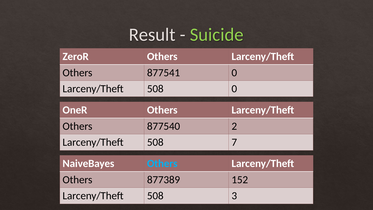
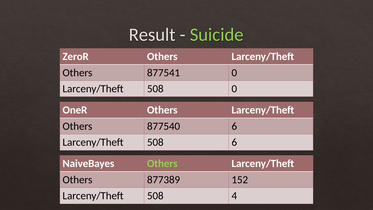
877540 2: 2 -> 6 (234, 126)
508 7: 7 -> 6 (234, 142)
Others colour: light blue -> light green (162, 163)
3: 3 -> 4 (234, 196)
